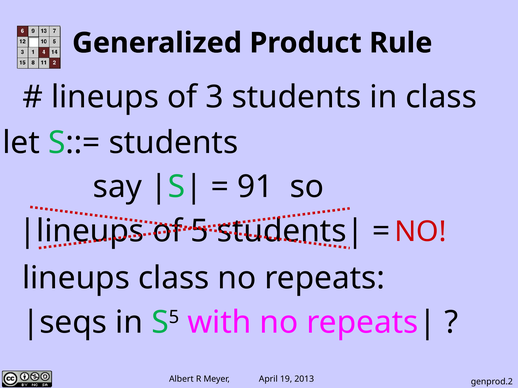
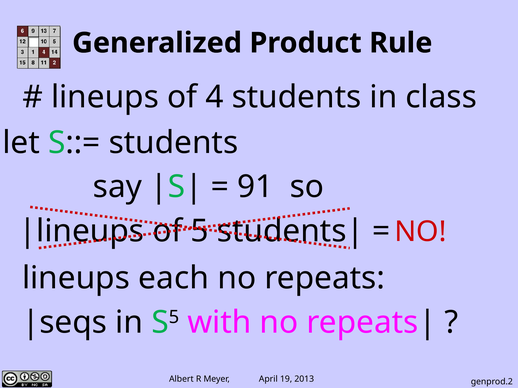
3: 3 -> 4 (214, 97)
lineups class: class -> each (174, 278)
